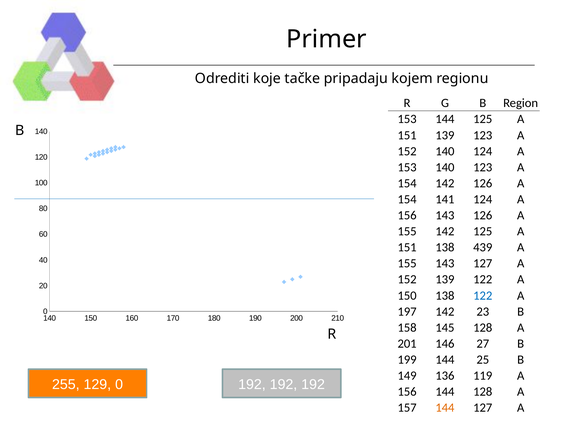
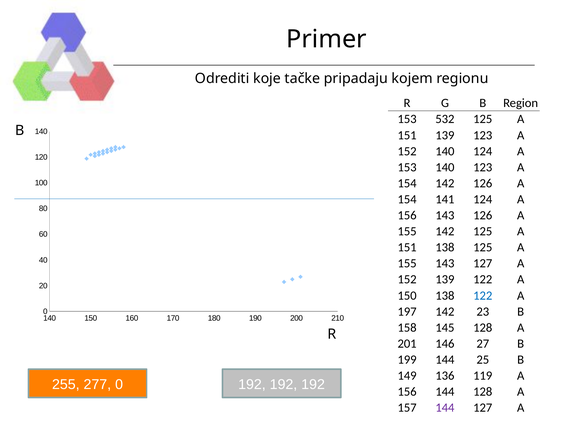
153 144: 144 -> 532 (445, 119)
138 439: 439 -> 125 (483, 247)
129: 129 -> 277 (97, 384)
144 colour: orange -> purple (445, 408)
